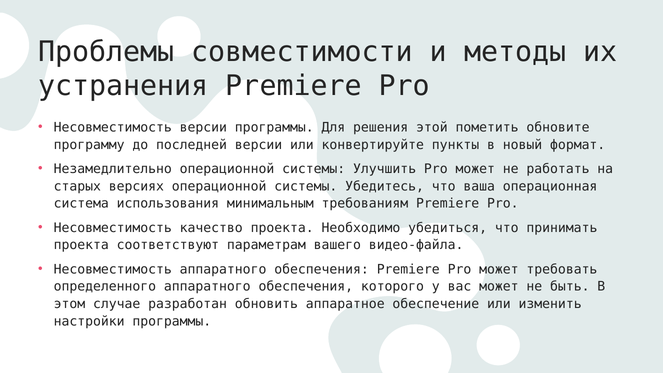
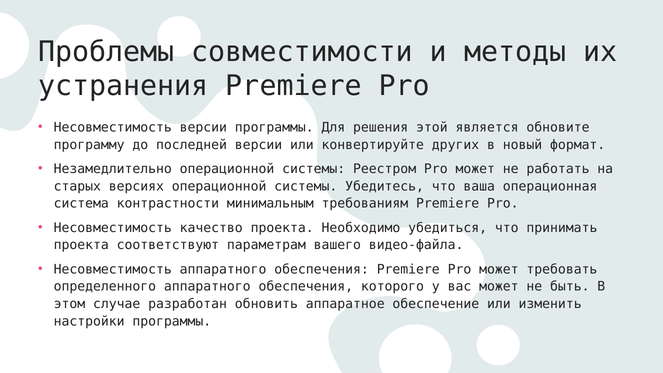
пометить: пометить -> является (487, 127)
пункты: пункты -> других (456, 145)
Улучшить: Улучшить -> Реестром (385, 169)
использования: использования -> контрастности (168, 204)
